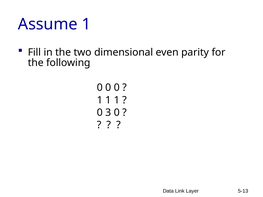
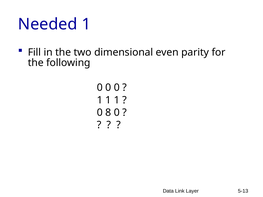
Assume: Assume -> Needed (48, 24)
3: 3 -> 8 (108, 113)
